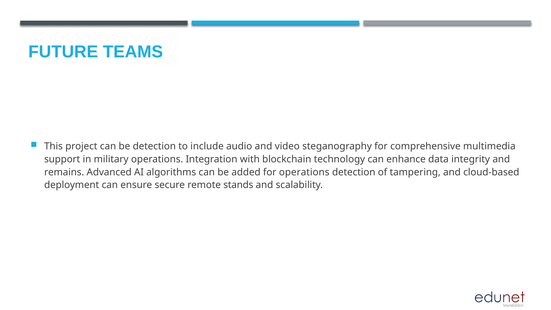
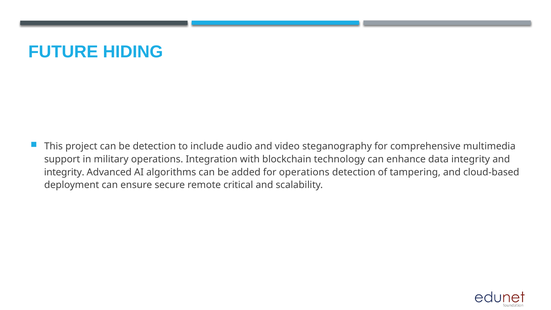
TEAMS: TEAMS -> HIDING (133, 52)
remains: remains -> integrity (64, 172)
stands: stands -> critical (238, 185)
